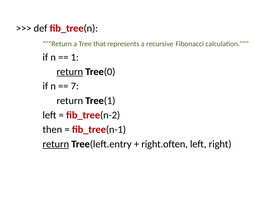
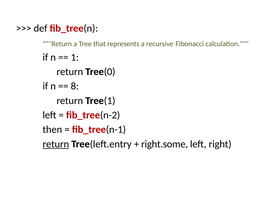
return underline: present -> none (70, 72)
7: 7 -> 8 (75, 86)
right.often: right.often -> right.some (165, 144)
